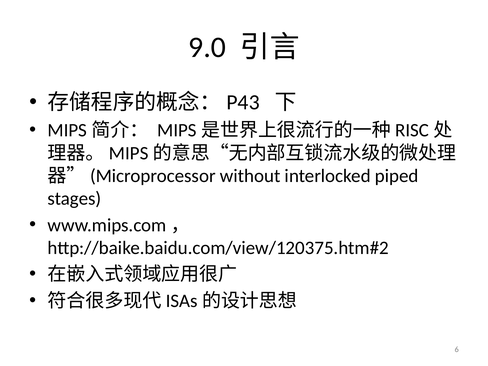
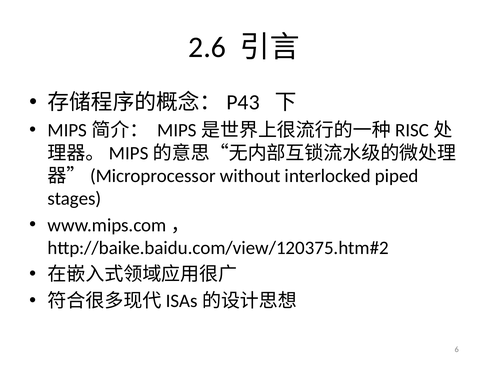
9.0: 9.0 -> 2.6 (207, 47)
